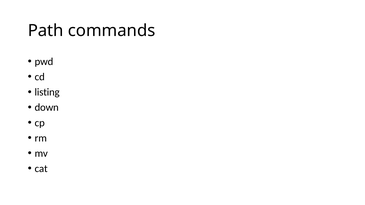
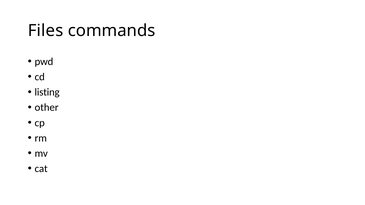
Path: Path -> Files (46, 31)
down: down -> other (47, 108)
